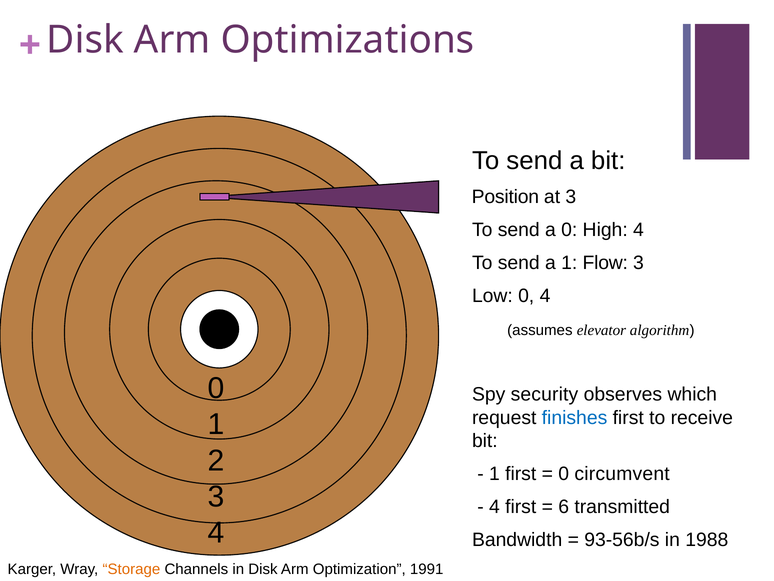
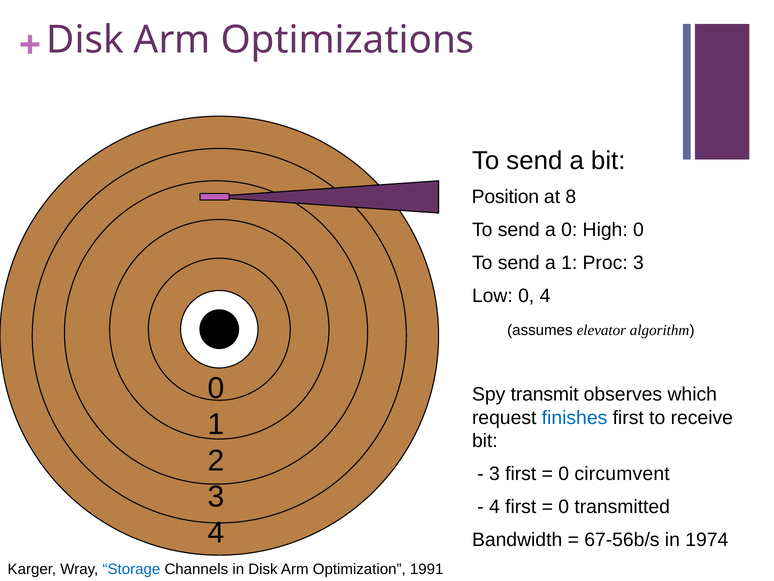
at 3: 3 -> 8 (571, 197)
High 4: 4 -> 0 (638, 230)
Flow: Flow -> Proc (605, 263)
security: security -> transmit (545, 394)
1: 1 -> 3 (494, 474)
6: 6 -> 0 (564, 506)
93-56b/s: 93-56b/s -> 67-56b/s (622, 539)
1988: 1988 -> 1974 (707, 539)
Storage colour: orange -> blue (131, 569)
